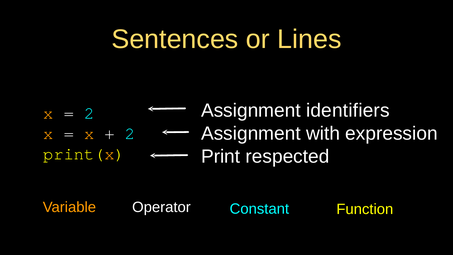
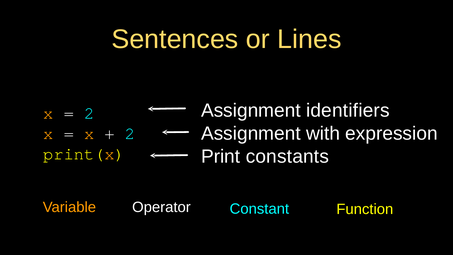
respected: respected -> constants (287, 156)
